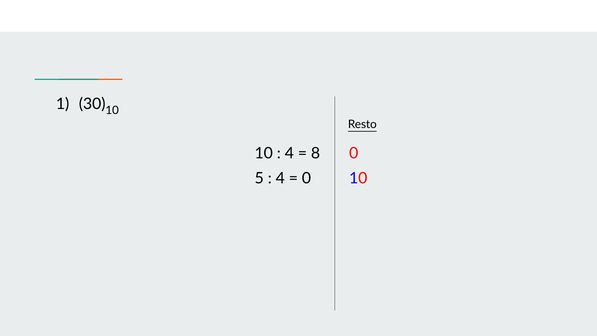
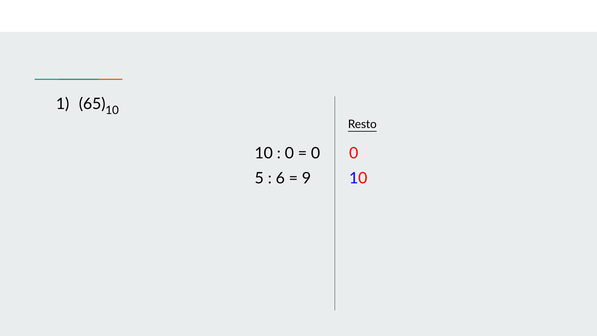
30: 30 -> 65 (92, 104)
4: 4 -> 0 (289, 153)
8: 8 -> 0 (316, 153)
4: 4 -> 6 (280, 178)
0: 0 -> 9 (306, 178)
